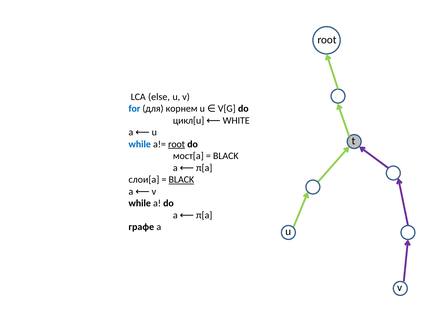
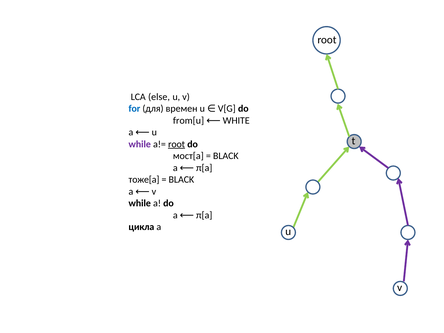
корнем: корнем -> времен (182, 109)
цикл[u: цикл[u -> from[u (189, 121)
while colour: blue -> purple (140, 144)
слои[a: слои[a -> тоже[a (144, 180)
BLACK underline: present -> none (181, 180)
графе: графе -> цикла (141, 227)
